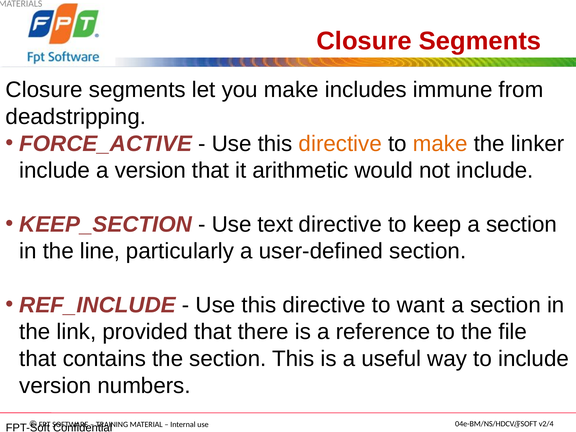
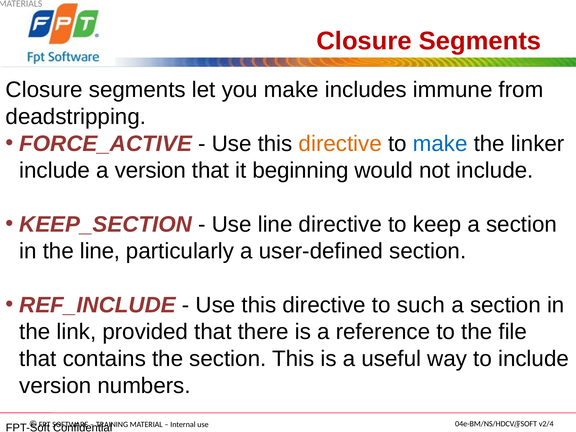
make colour: orange -> blue (440, 144)
arithmetic: arithmetic -> beginning (301, 171)
Use text: text -> line (275, 224)
want: want -> such (421, 305)
